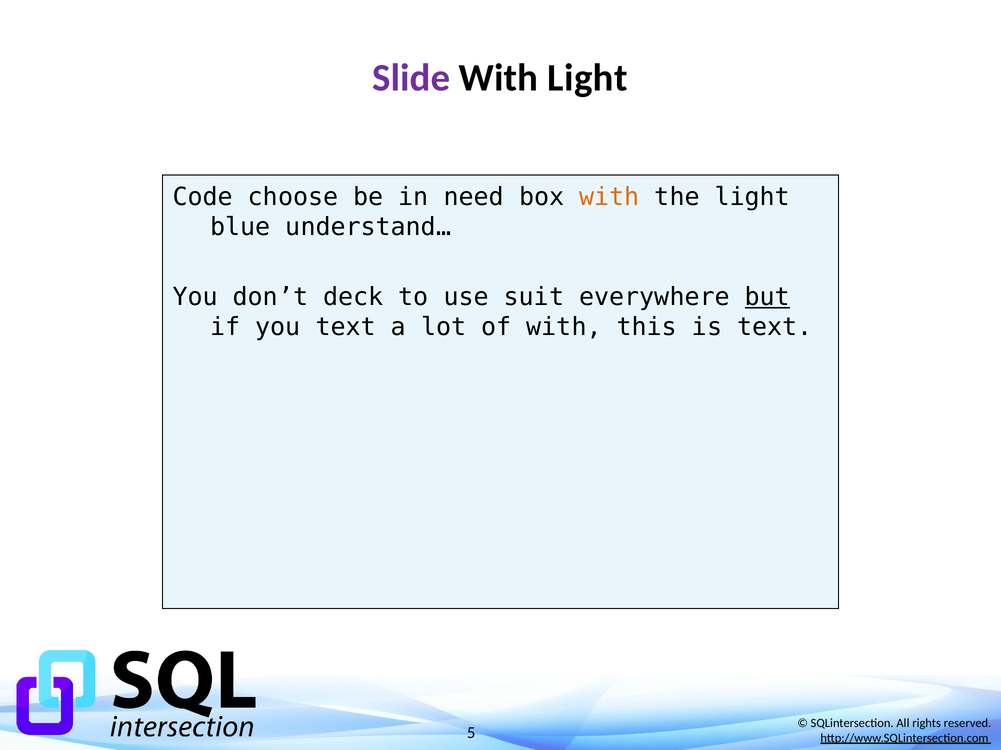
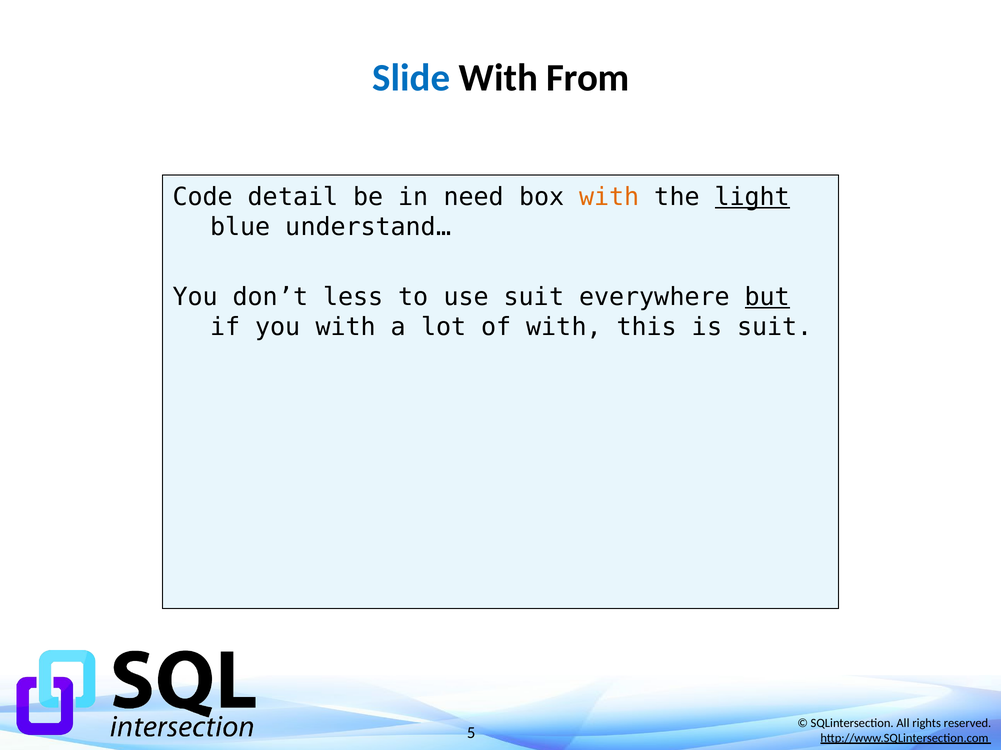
Slide colour: purple -> blue (411, 78)
With Light: Light -> From (588, 78)
choose: choose -> detail (293, 197)
light underline: none -> present (752, 197)
deck: deck -> less (353, 297)
you text: text -> with (346, 327)
is text: text -> suit (775, 327)
